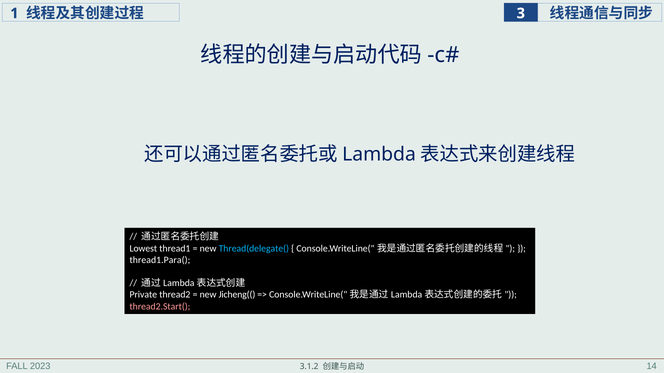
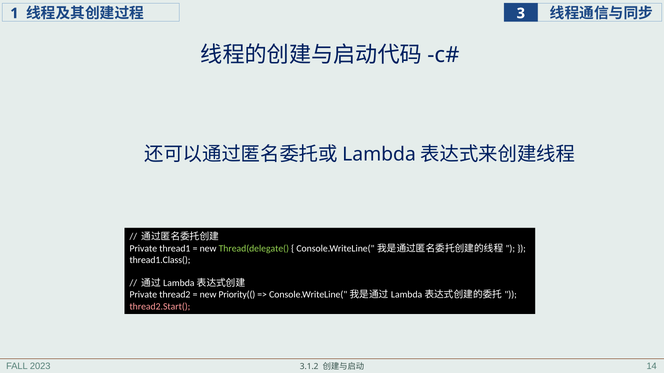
Lowest: Lowest -> Private (143, 249)
Thread(delegate( colour: light blue -> light green (254, 249)
thread1.Para(: thread1.Para( -> thread1.Class( (160, 260)
Jicheng((: Jicheng(( -> Priority(( (237, 295)
